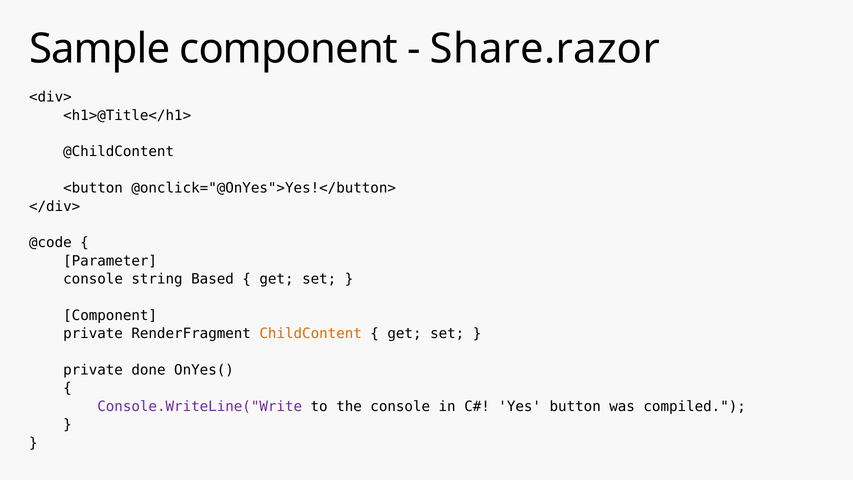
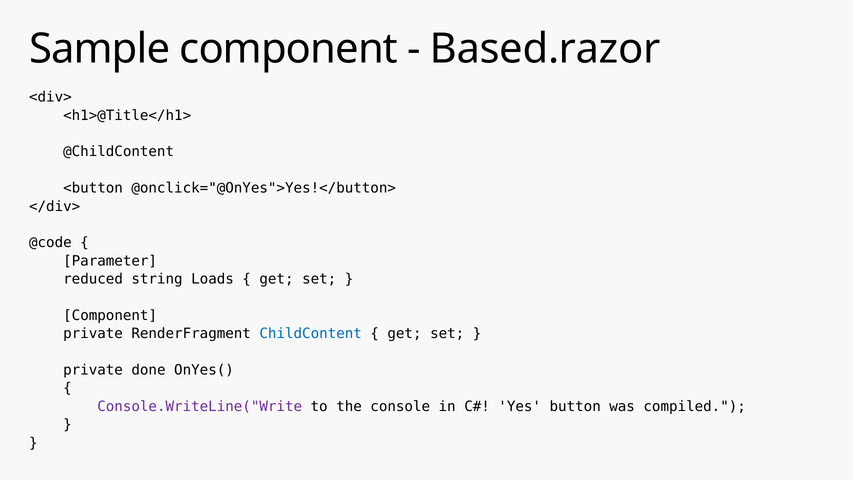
Share.razor: Share.razor -> Based.razor (545, 49)
console: console -> reduced (93, 279)
Based: Based -> Loads (213, 279)
ChildContent colour: orange -> blue (311, 334)
